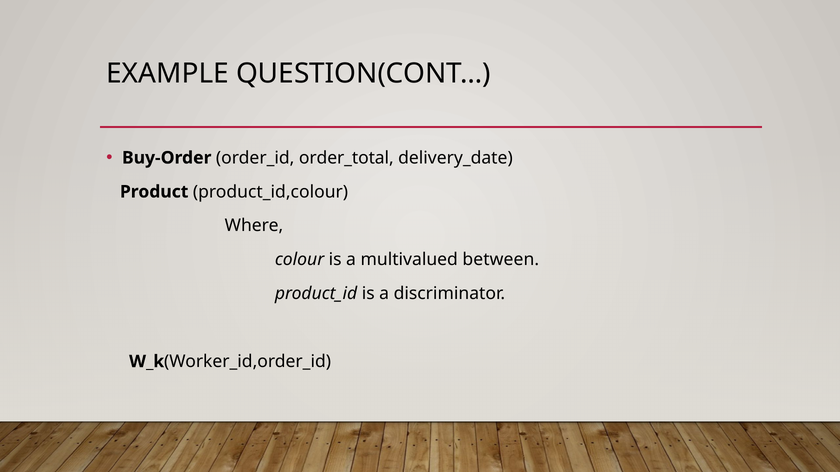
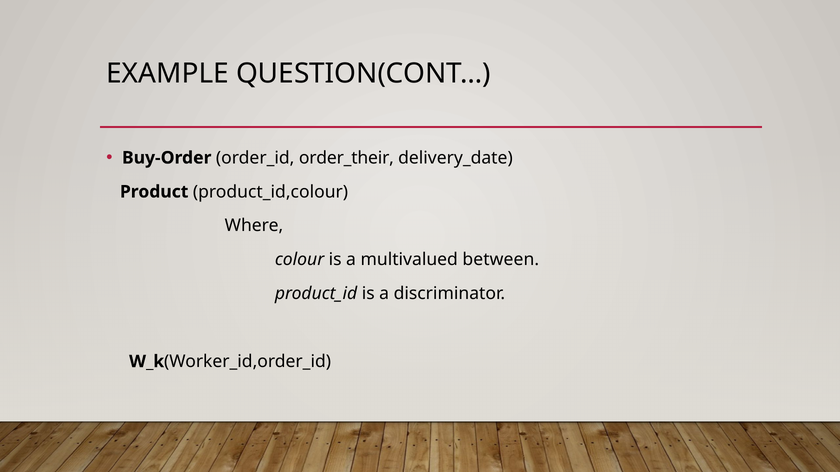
order_total: order_total -> order_their (346, 158)
